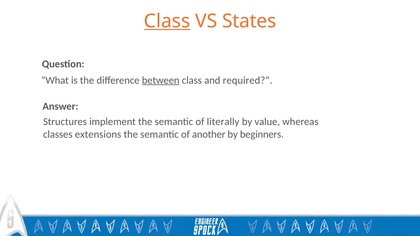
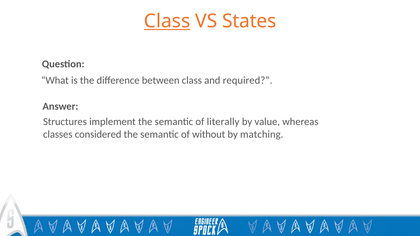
between underline: present -> none (161, 80)
extensions: extensions -> considered (98, 134)
another: another -> without (209, 134)
beginners: beginners -> matching (262, 134)
